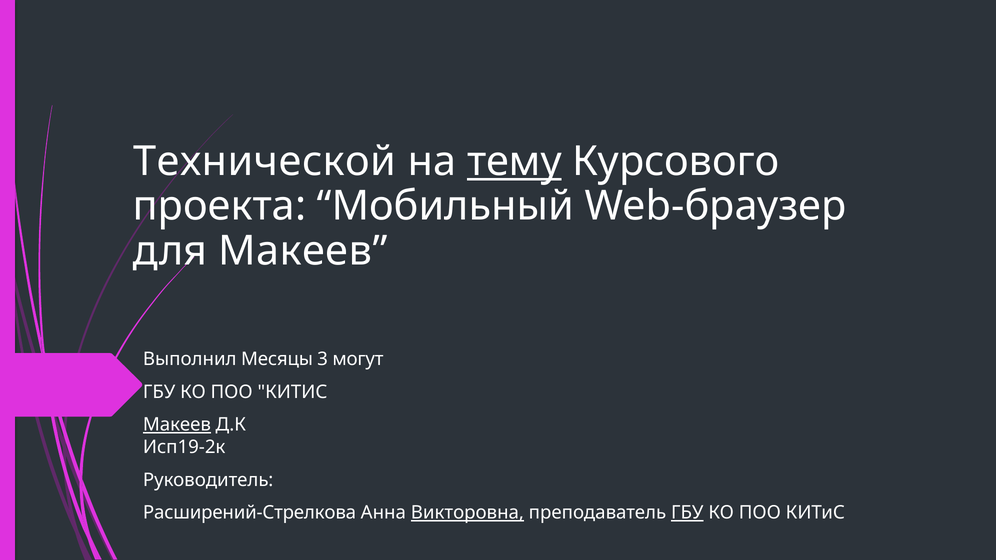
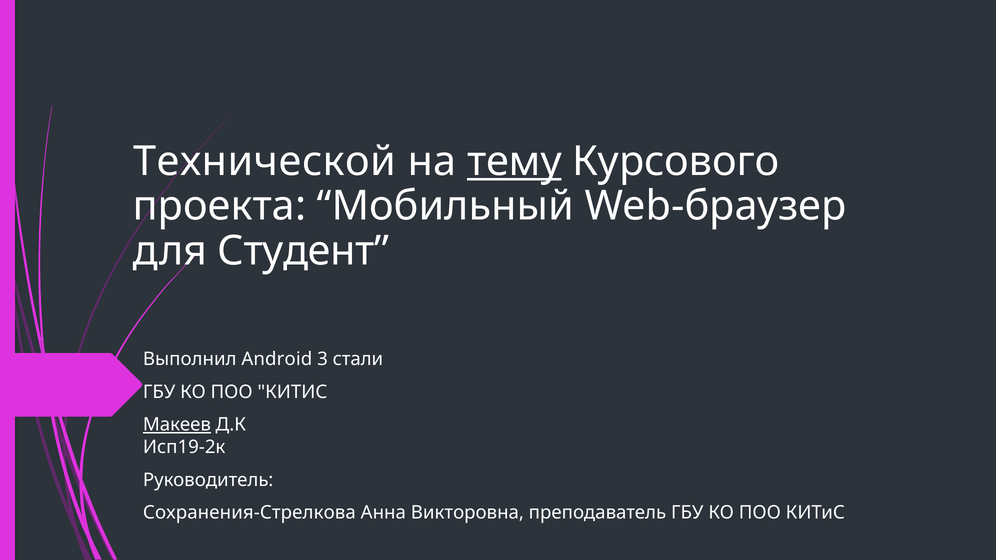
для Макеев: Макеев -> Студент (303, 251)
Месяцы: Месяцы -> Android (277, 359)
могут: могут -> стали (358, 359)
Расширений-Стрелкова: Расширений-Стрелкова -> Сохранения-Стрелкова (249, 513)
Викторовна underline: present -> none (467, 513)
ГБУ underline: present -> none (687, 513)
